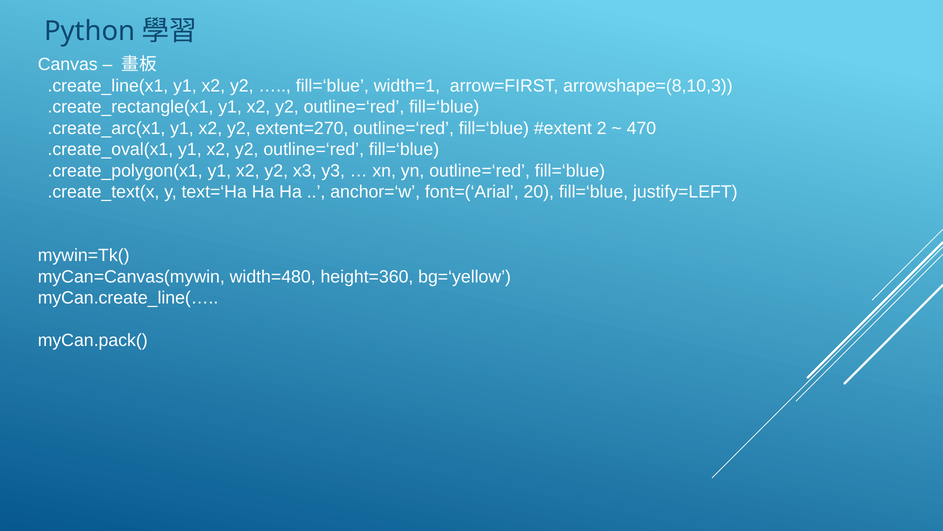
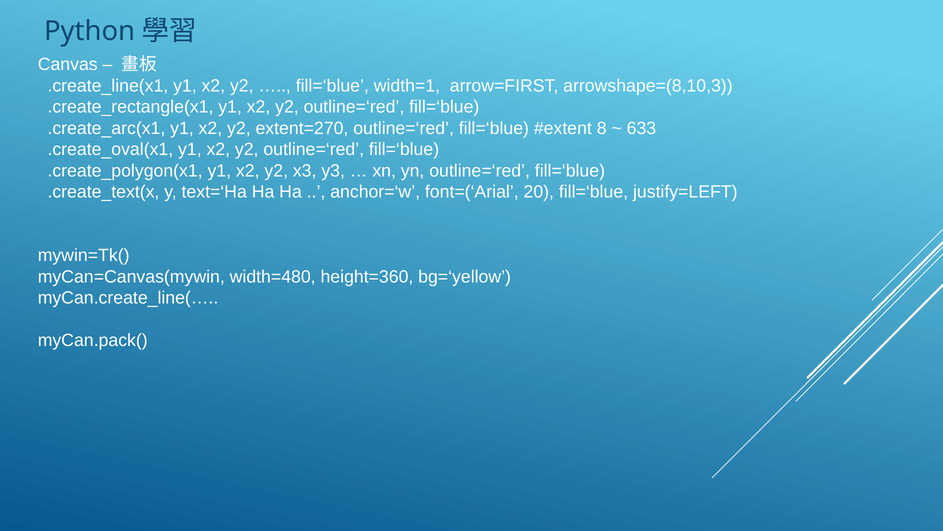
2: 2 -> 8 (602, 128)
470: 470 -> 633 (641, 128)
